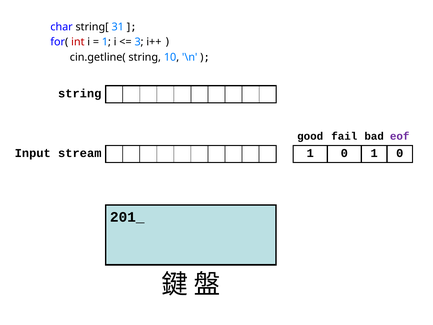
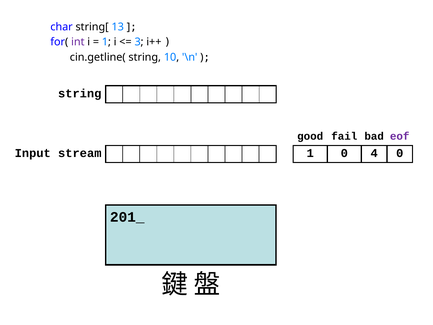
31: 31 -> 13 (118, 27)
int colour: red -> purple (78, 42)
0 1: 1 -> 4 (374, 153)
